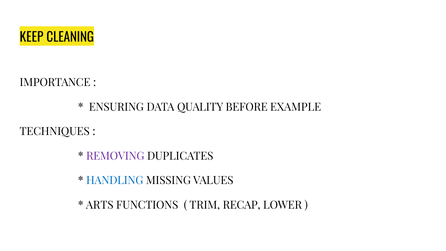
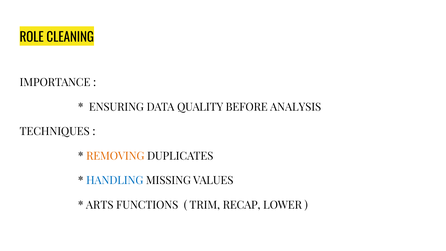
KEEP: KEEP -> ROLE (32, 37)
EXAMPLE: EXAMPLE -> ANALYSIS (296, 107)
REMOVING colour: purple -> orange (115, 156)
